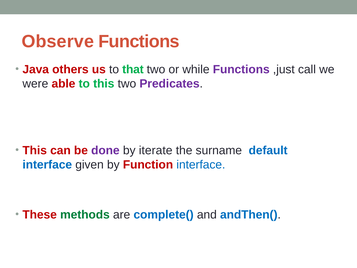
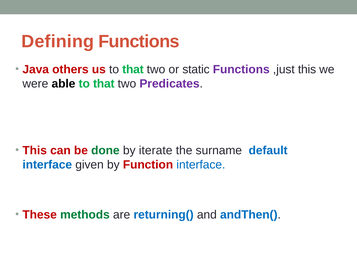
Observe: Observe -> Defining (58, 41)
while: while -> static (196, 69)
,just call: call -> this (307, 69)
able colour: red -> black (63, 84)
this: this -> that (104, 84)
done colour: purple -> green (105, 150)
complete(: complete( -> returning( (164, 215)
